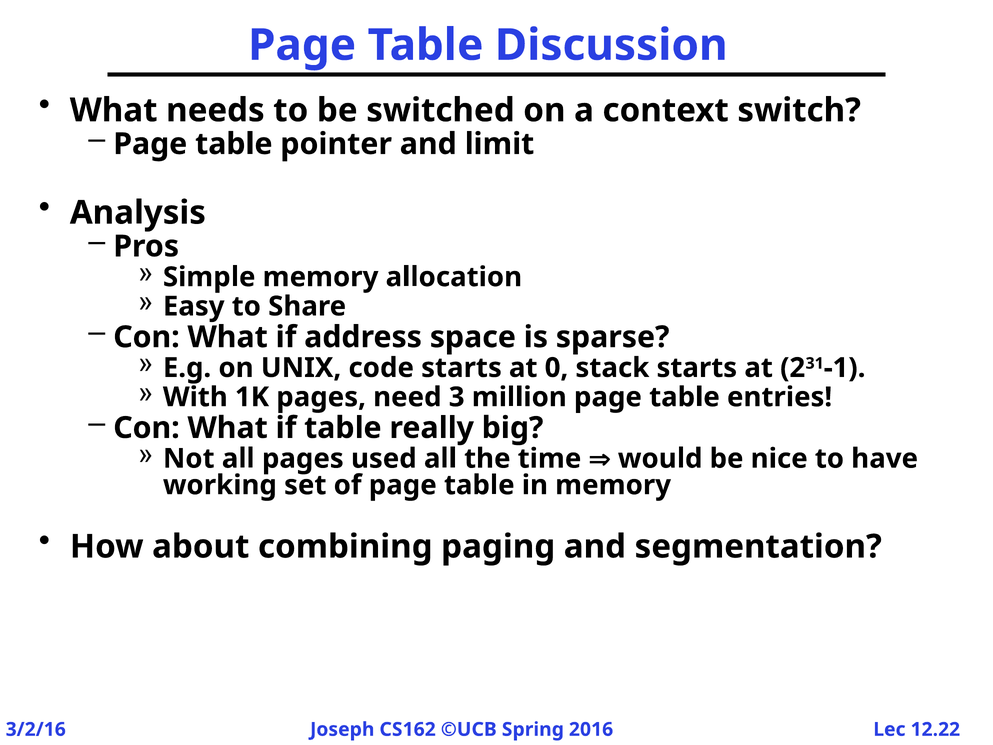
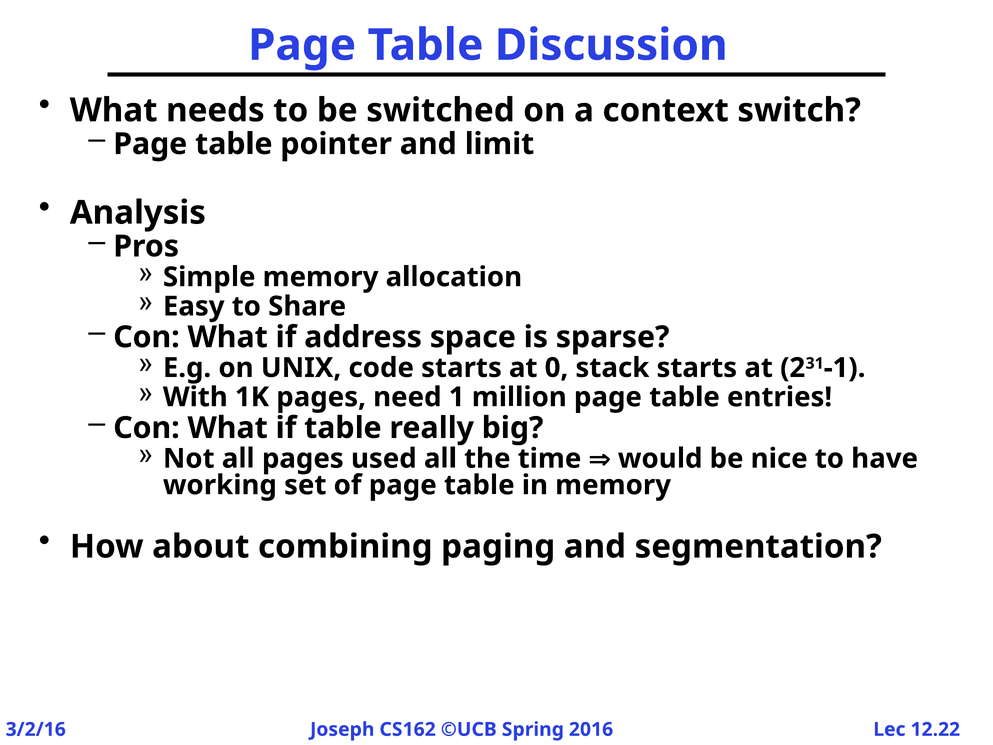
3: 3 -> 1 (457, 397)
